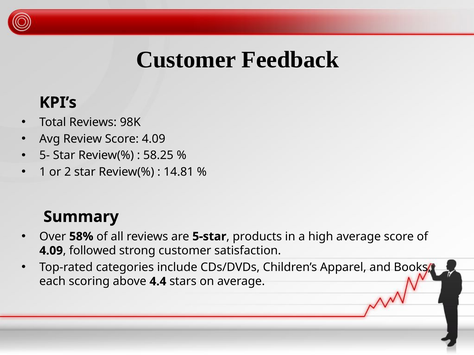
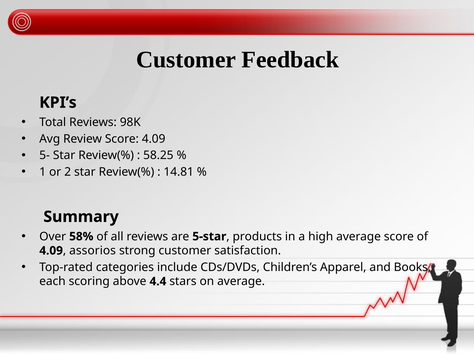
followed: followed -> assorios (93, 251)
